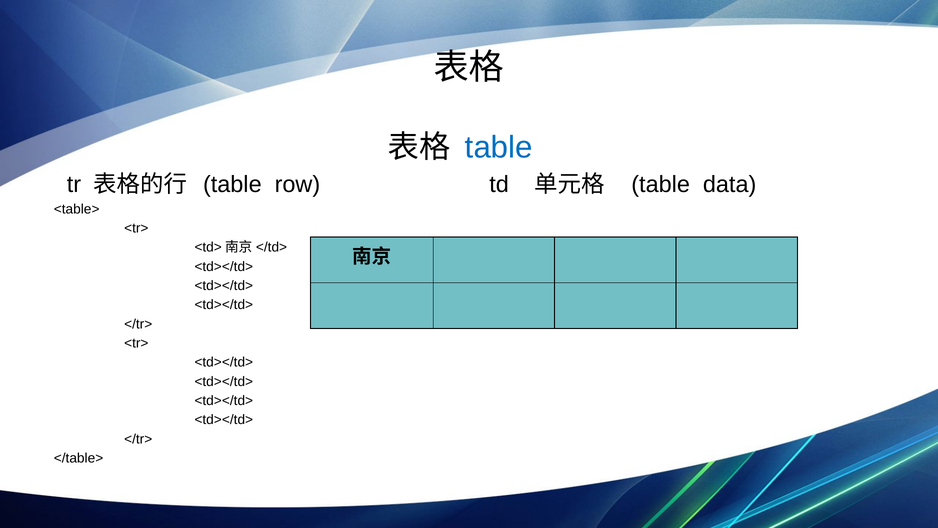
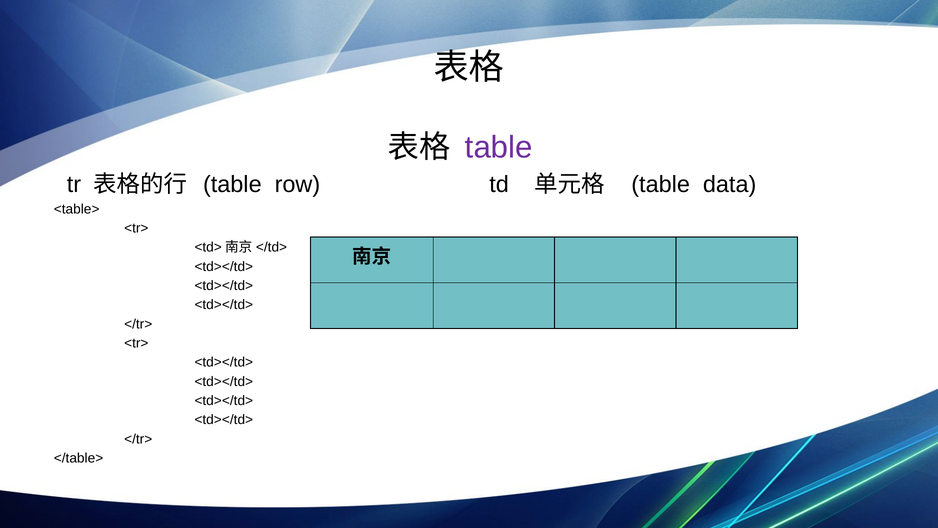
table colour: blue -> purple (499, 148)
